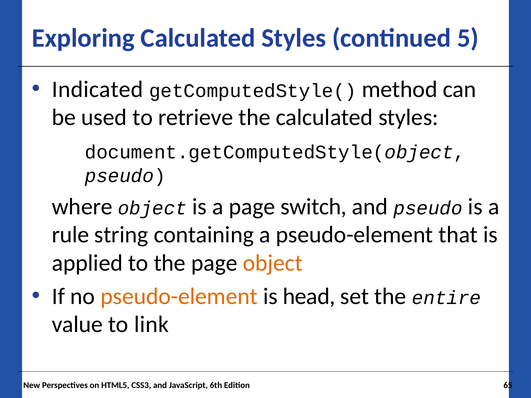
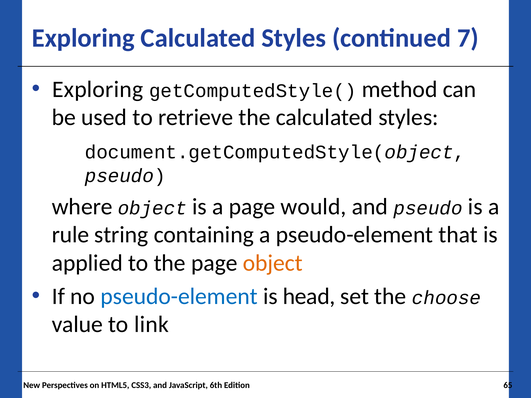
5: 5 -> 7 (468, 38)
Indicated: Indicated -> Exploring (98, 89)
switch: switch -> would (314, 207)
pseudo-element colour: orange -> blue (179, 296)
entire: entire -> choose (447, 298)
